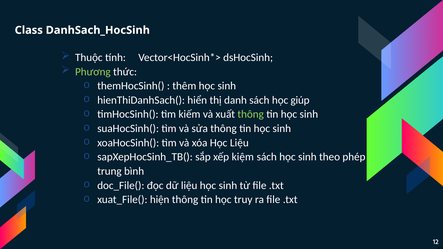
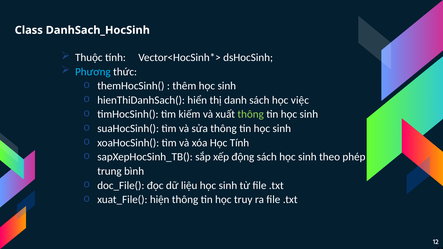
Phương colour: light green -> light blue (93, 72)
giúp: giúp -> việc (300, 100)
Học Liệu: Liệu -> Tính (239, 143)
kiệm: kiệm -> động (243, 157)
